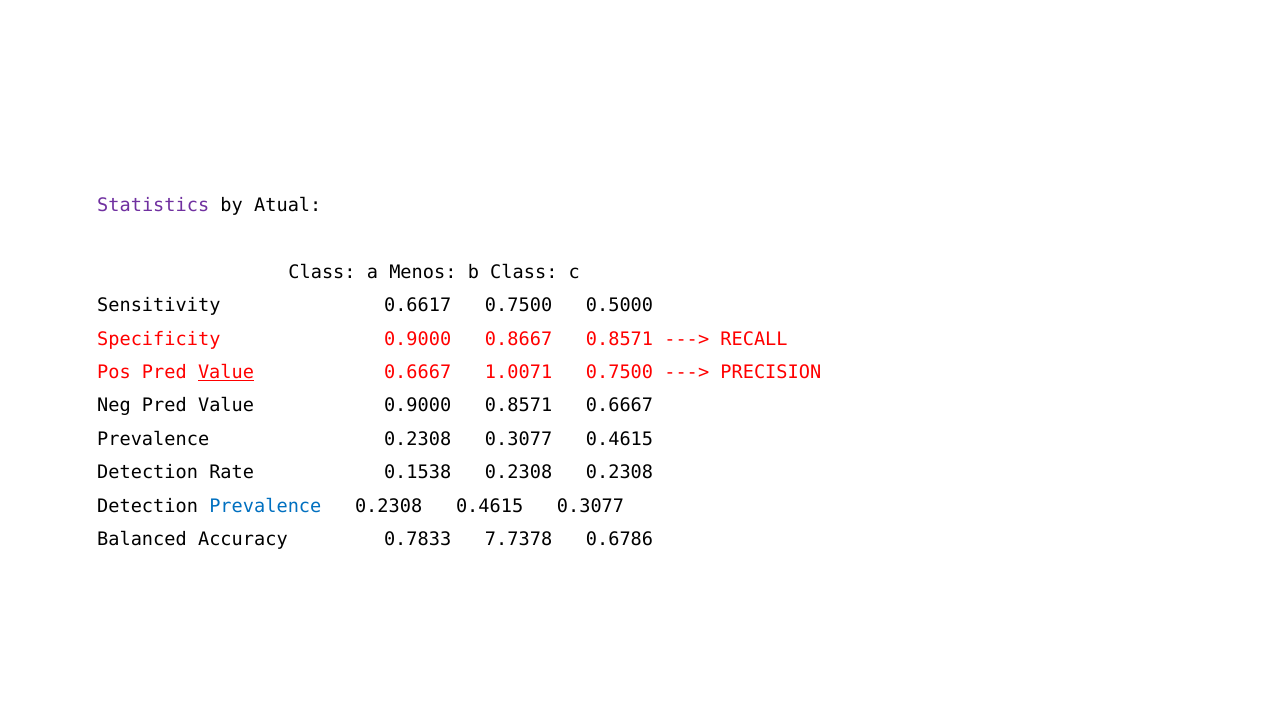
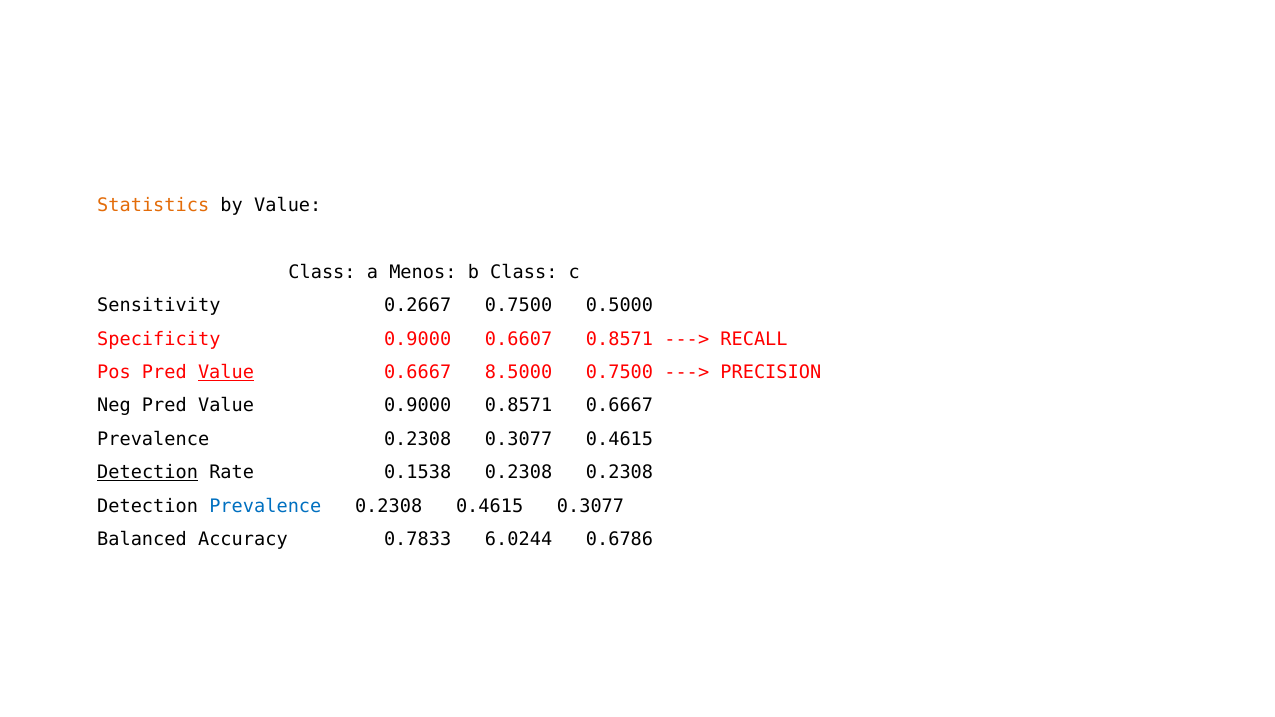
Statistics colour: purple -> orange (153, 206)
by Atual: Atual -> Value (288, 206)
0.6617: 0.6617 -> 0.2667 (418, 306)
0.8667: 0.8667 -> 0.6607 (519, 339)
1.0071: 1.0071 -> 8.5000 (519, 373)
Detection underline: none -> present (148, 473)
7.7378: 7.7378 -> 6.0244 (519, 540)
